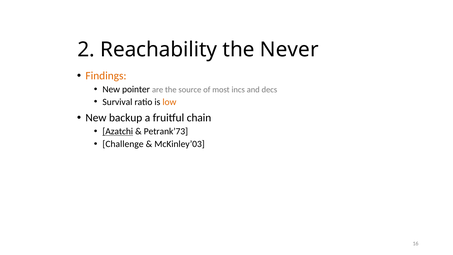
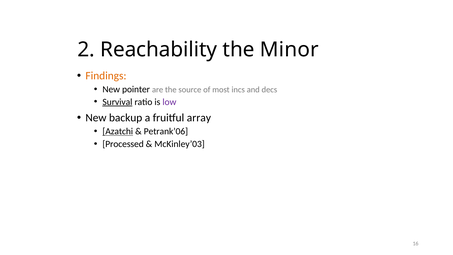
Never: Never -> Minor (289, 50)
Survival underline: none -> present (117, 102)
low colour: orange -> purple (169, 102)
chain: chain -> array (199, 118)
Petrank’73: Petrank’73 -> Petrank’06 (166, 131)
Challenge: Challenge -> Processed (123, 144)
